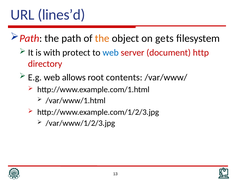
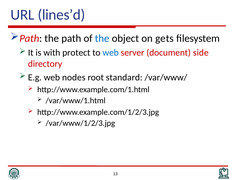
the colour: orange -> blue (102, 38)
http: http -> side (201, 53)
allows: allows -> nodes (74, 77)
contents: contents -> standard (124, 77)
